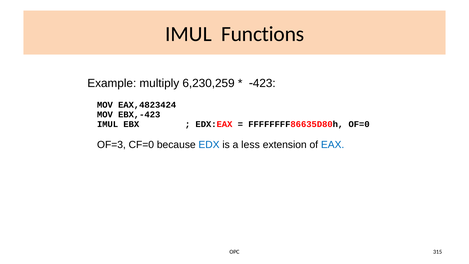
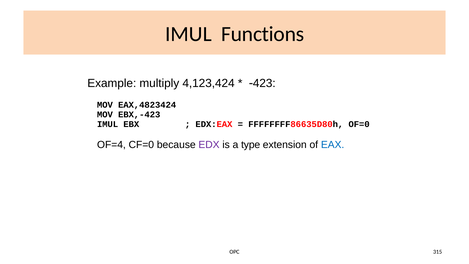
6,230,259: 6,230,259 -> 4,123,424 (209, 83)
OF=3: OF=3 -> OF=4 (111, 145)
EDX colour: blue -> purple (209, 145)
less: less -> type (251, 145)
